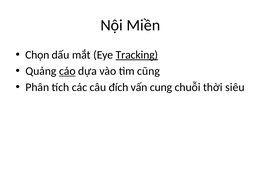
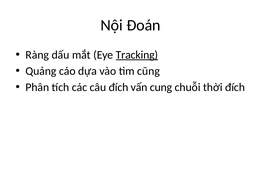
Miền: Miền -> Đoán (143, 25)
Chọn: Chọn -> Ràng (37, 55)
cáo underline: present -> none (67, 71)
thời siêu: siêu -> đích (235, 87)
